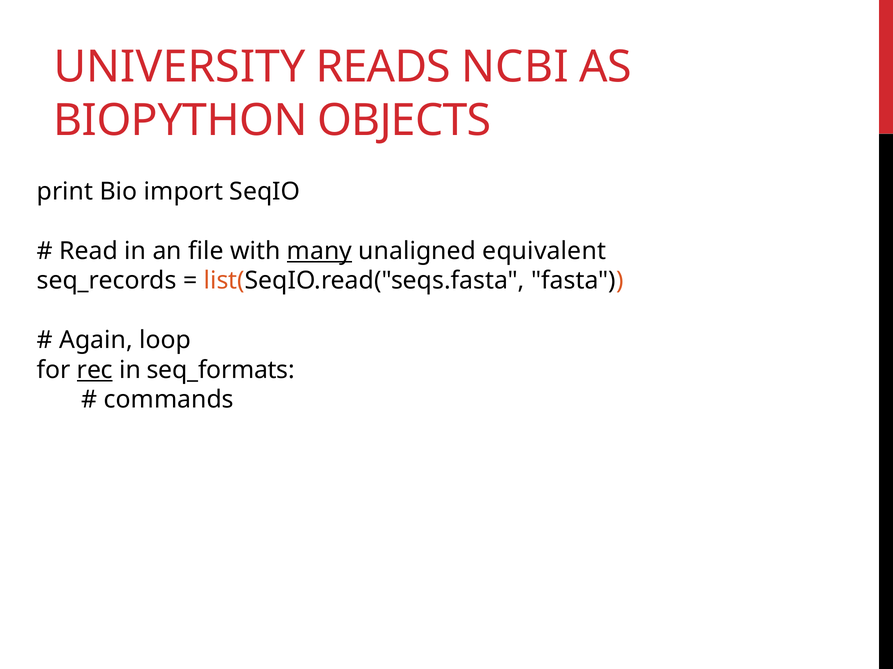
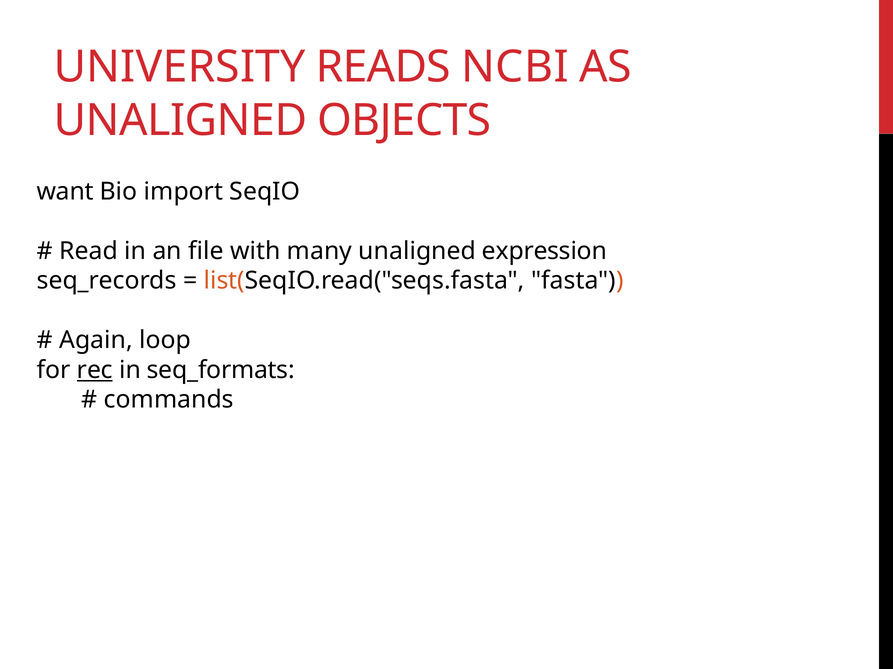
BIOPYTHON: BIOPYTHON -> UNALIGNED (180, 121)
print: print -> want (65, 192)
many underline: present -> none (319, 251)
equivalent: equivalent -> expression (544, 251)
